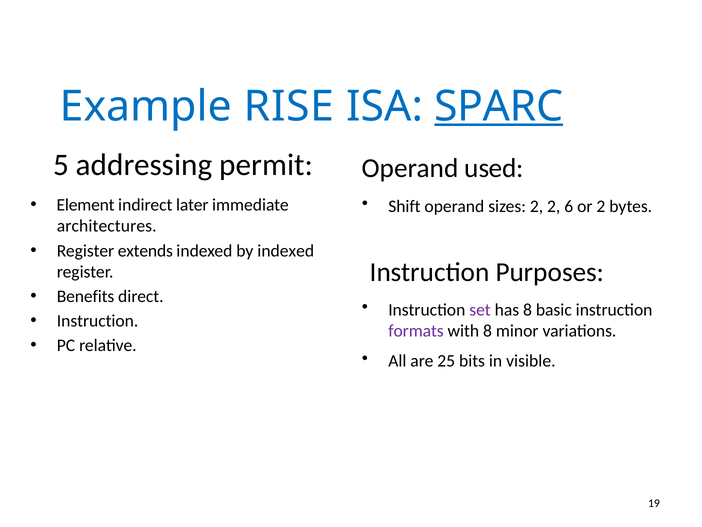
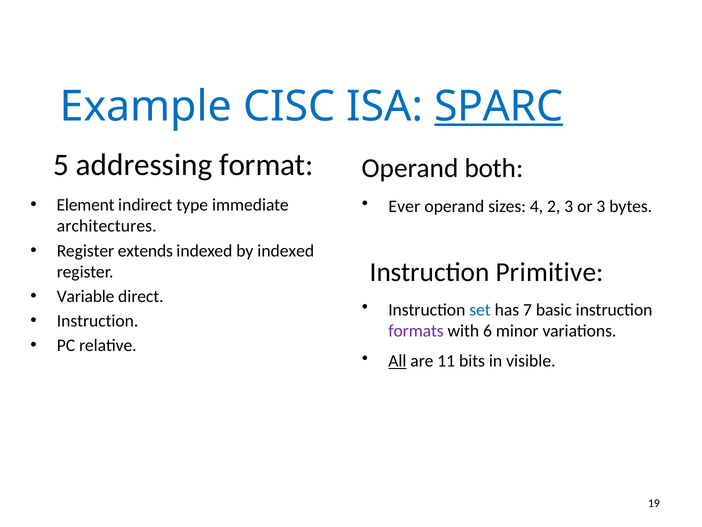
RISE: RISE -> CISC (289, 106)
permit: permit -> format (266, 165)
used: used -> both (494, 168)
later: later -> type (192, 205)
Shift: Shift -> Ever (404, 206)
sizes 2: 2 -> 4 (537, 206)
2 6: 6 -> 3 (569, 206)
or 2: 2 -> 3 (601, 206)
Purposes: Purposes -> Primitive (550, 272)
Benefits: Benefits -> Variable (86, 296)
set colour: purple -> blue (480, 310)
has 8: 8 -> 7 (527, 310)
with 8: 8 -> 6 (488, 331)
All underline: none -> present (397, 361)
25: 25 -> 11 (446, 361)
